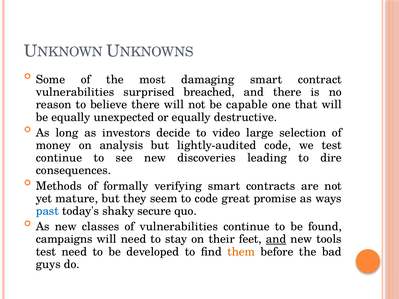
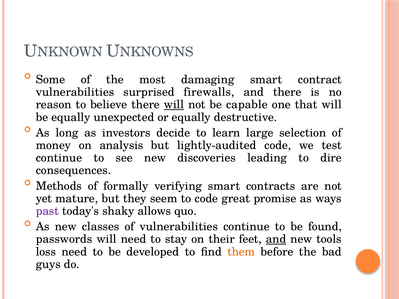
breached: breached -> firewalls (209, 92)
will underline: none -> present (174, 105)
video: video -> learn (226, 133)
past colour: blue -> purple (47, 211)
secure: secure -> allows (154, 211)
campaigns: campaigns -> passwords (64, 239)
test: test -> loss (46, 252)
